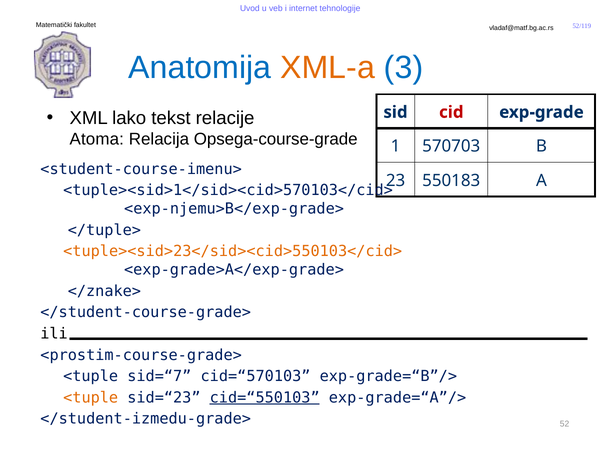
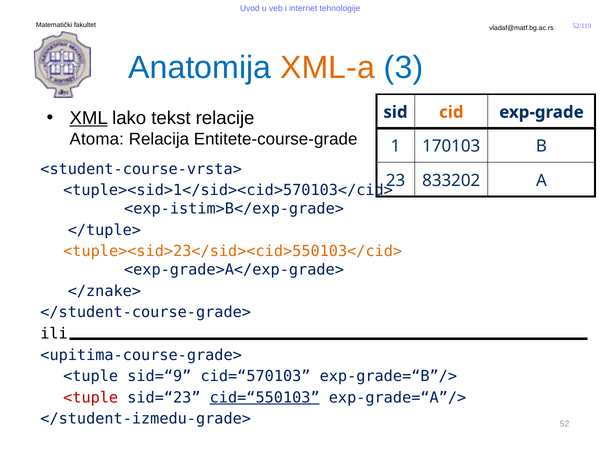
XML underline: none -> present (89, 118)
cid colour: red -> orange (451, 112)
Opsega-course-grade: Opsega-course-grade -> Entitete-course-grade (276, 139)
570703: 570703 -> 170103 (451, 146)
<student-course-imenu>: <student-course-imenu> -> <student-course-vrsta> (141, 169)
550183: 550183 -> 833202 (451, 180)
<exp-njemu>B</exp-grade>: <exp-njemu>B</exp-grade> -> <exp-istim>B</exp-grade> (234, 209)
<prostim-course-grade>: <prostim-course-grade> -> <upitima-course-grade> (141, 355)
sid=“7: sid=“7 -> sid=“9 (159, 376)
<tuple colour: orange -> red (91, 397)
